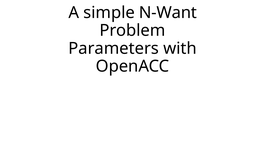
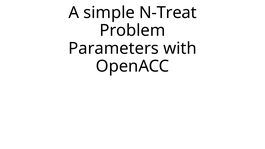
N-Want: N-Want -> N-Treat (168, 13)
